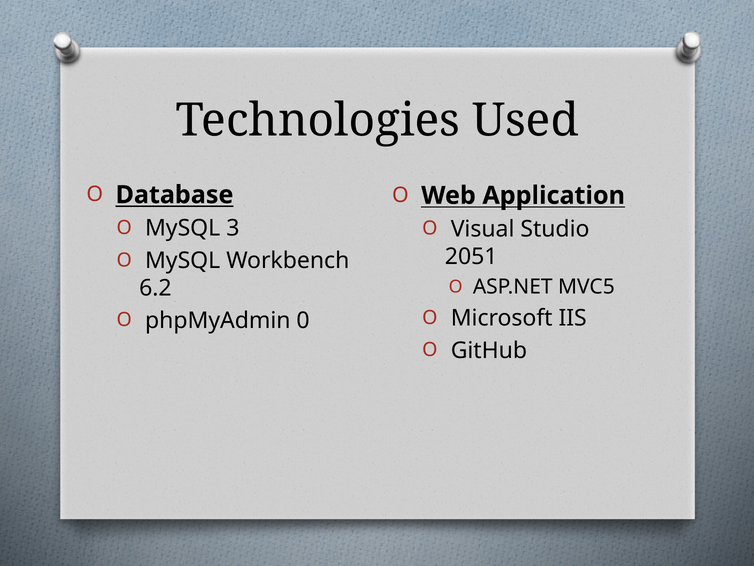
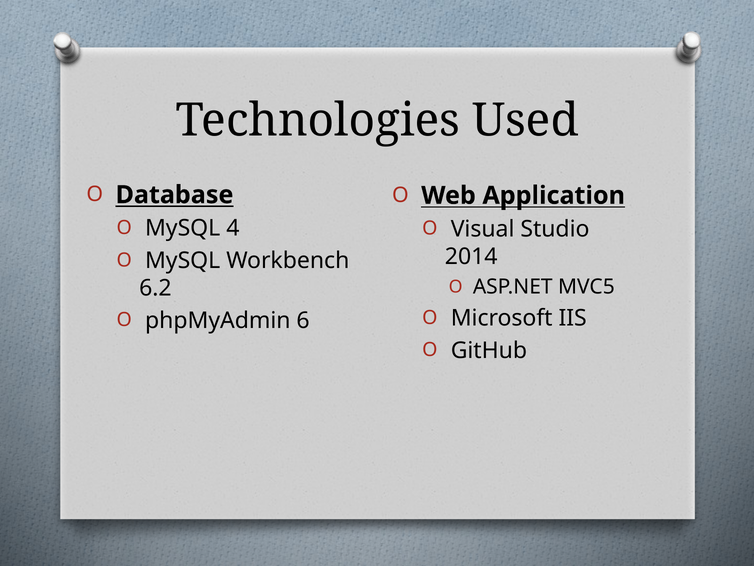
3: 3 -> 4 (233, 228)
2051: 2051 -> 2014 (471, 256)
0: 0 -> 6 (303, 320)
